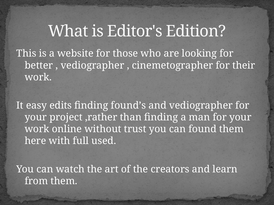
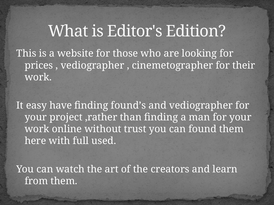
better: better -> prices (39, 66)
edits: edits -> have (61, 106)
